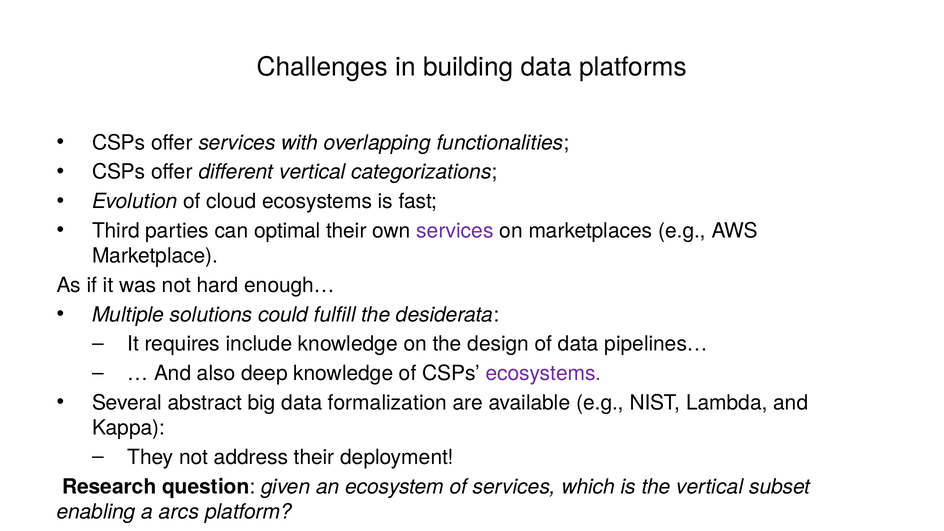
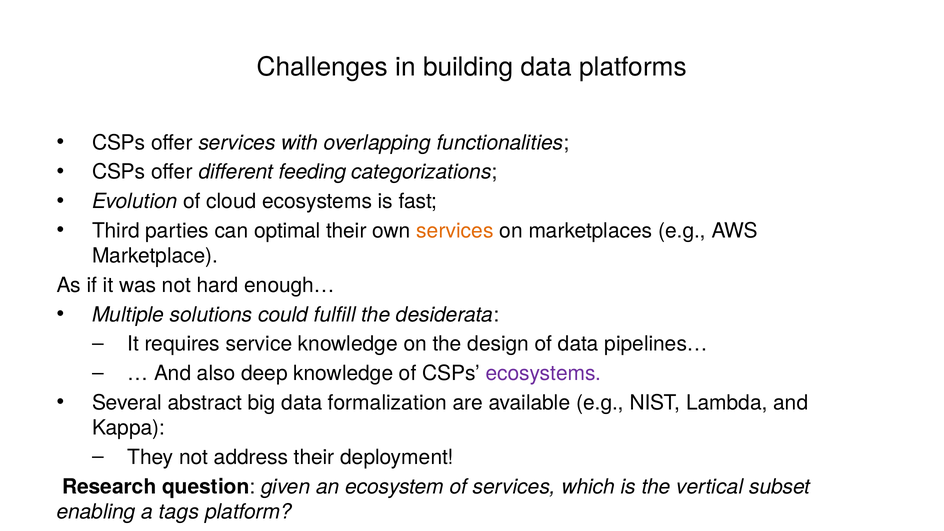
different vertical: vertical -> feeding (312, 172)
services colour: purple -> orange (455, 231)
include: include -> service (259, 344)
arcs: arcs -> tags (179, 512)
